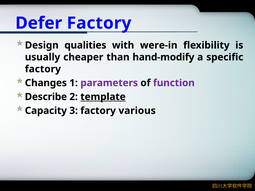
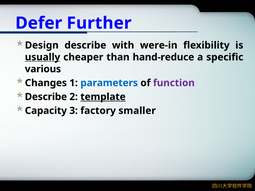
Defer Factory: Factory -> Further (99, 23)
Design qualities: qualities -> describe (85, 45)
usually underline: none -> present (43, 57)
hand-modify: hand-modify -> hand-reduce (163, 57)
factory: factory -> various (43, 69)
parameters colour: purple -> blue (109, 83)
various: various -> smaller (137, 111)
